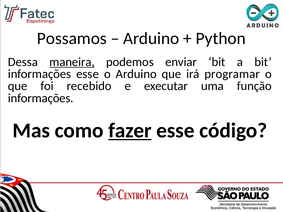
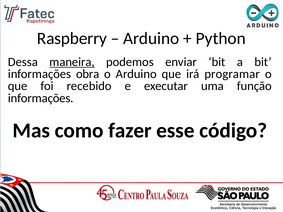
Possamos: Possamos -> Raspberry (72, 38)
informações esse: esse -> obra (88, 74)
fazer underline: present -> none (130, 131)
